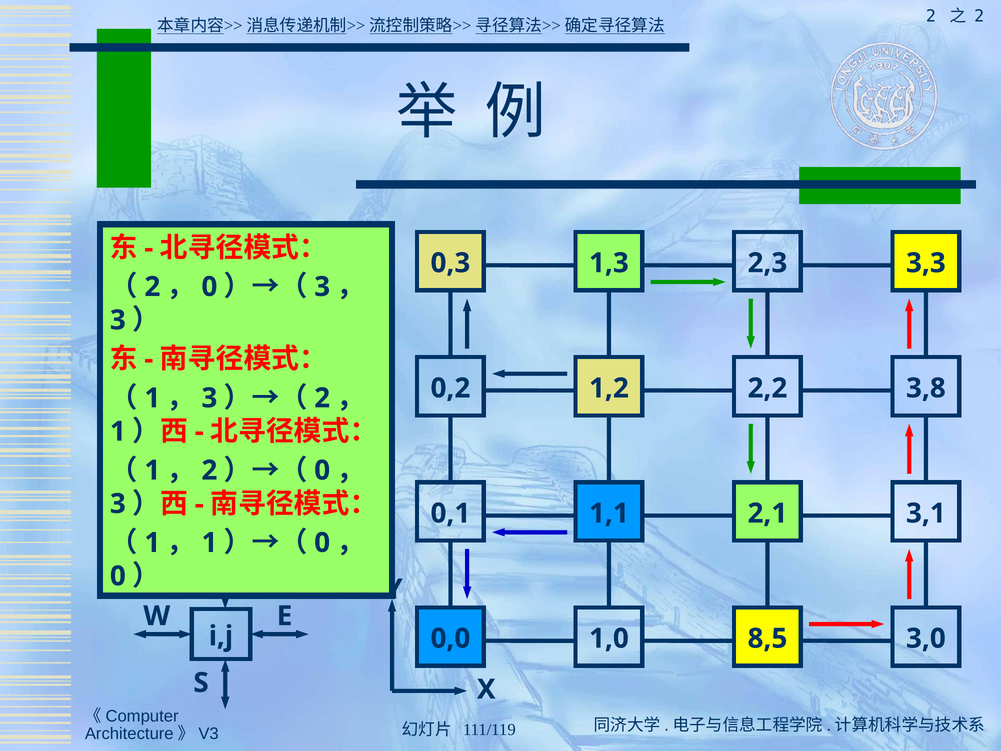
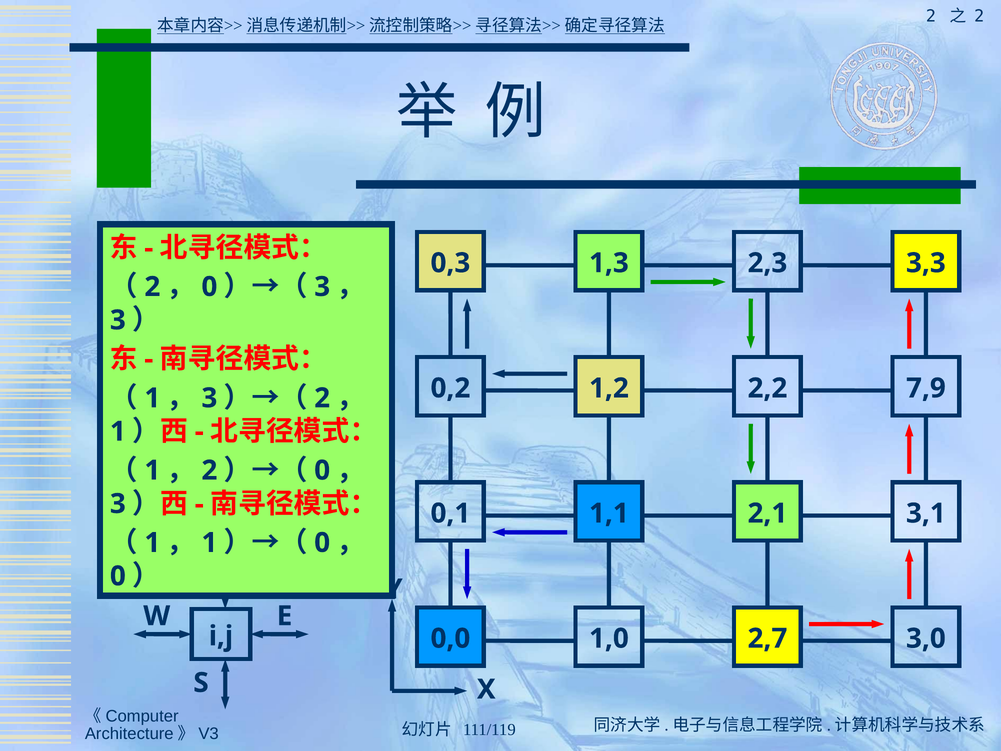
3,8: 3,8 -> 7,9 (926, 388)
8,5: 8,5 -> 2,7 (767, 638)
